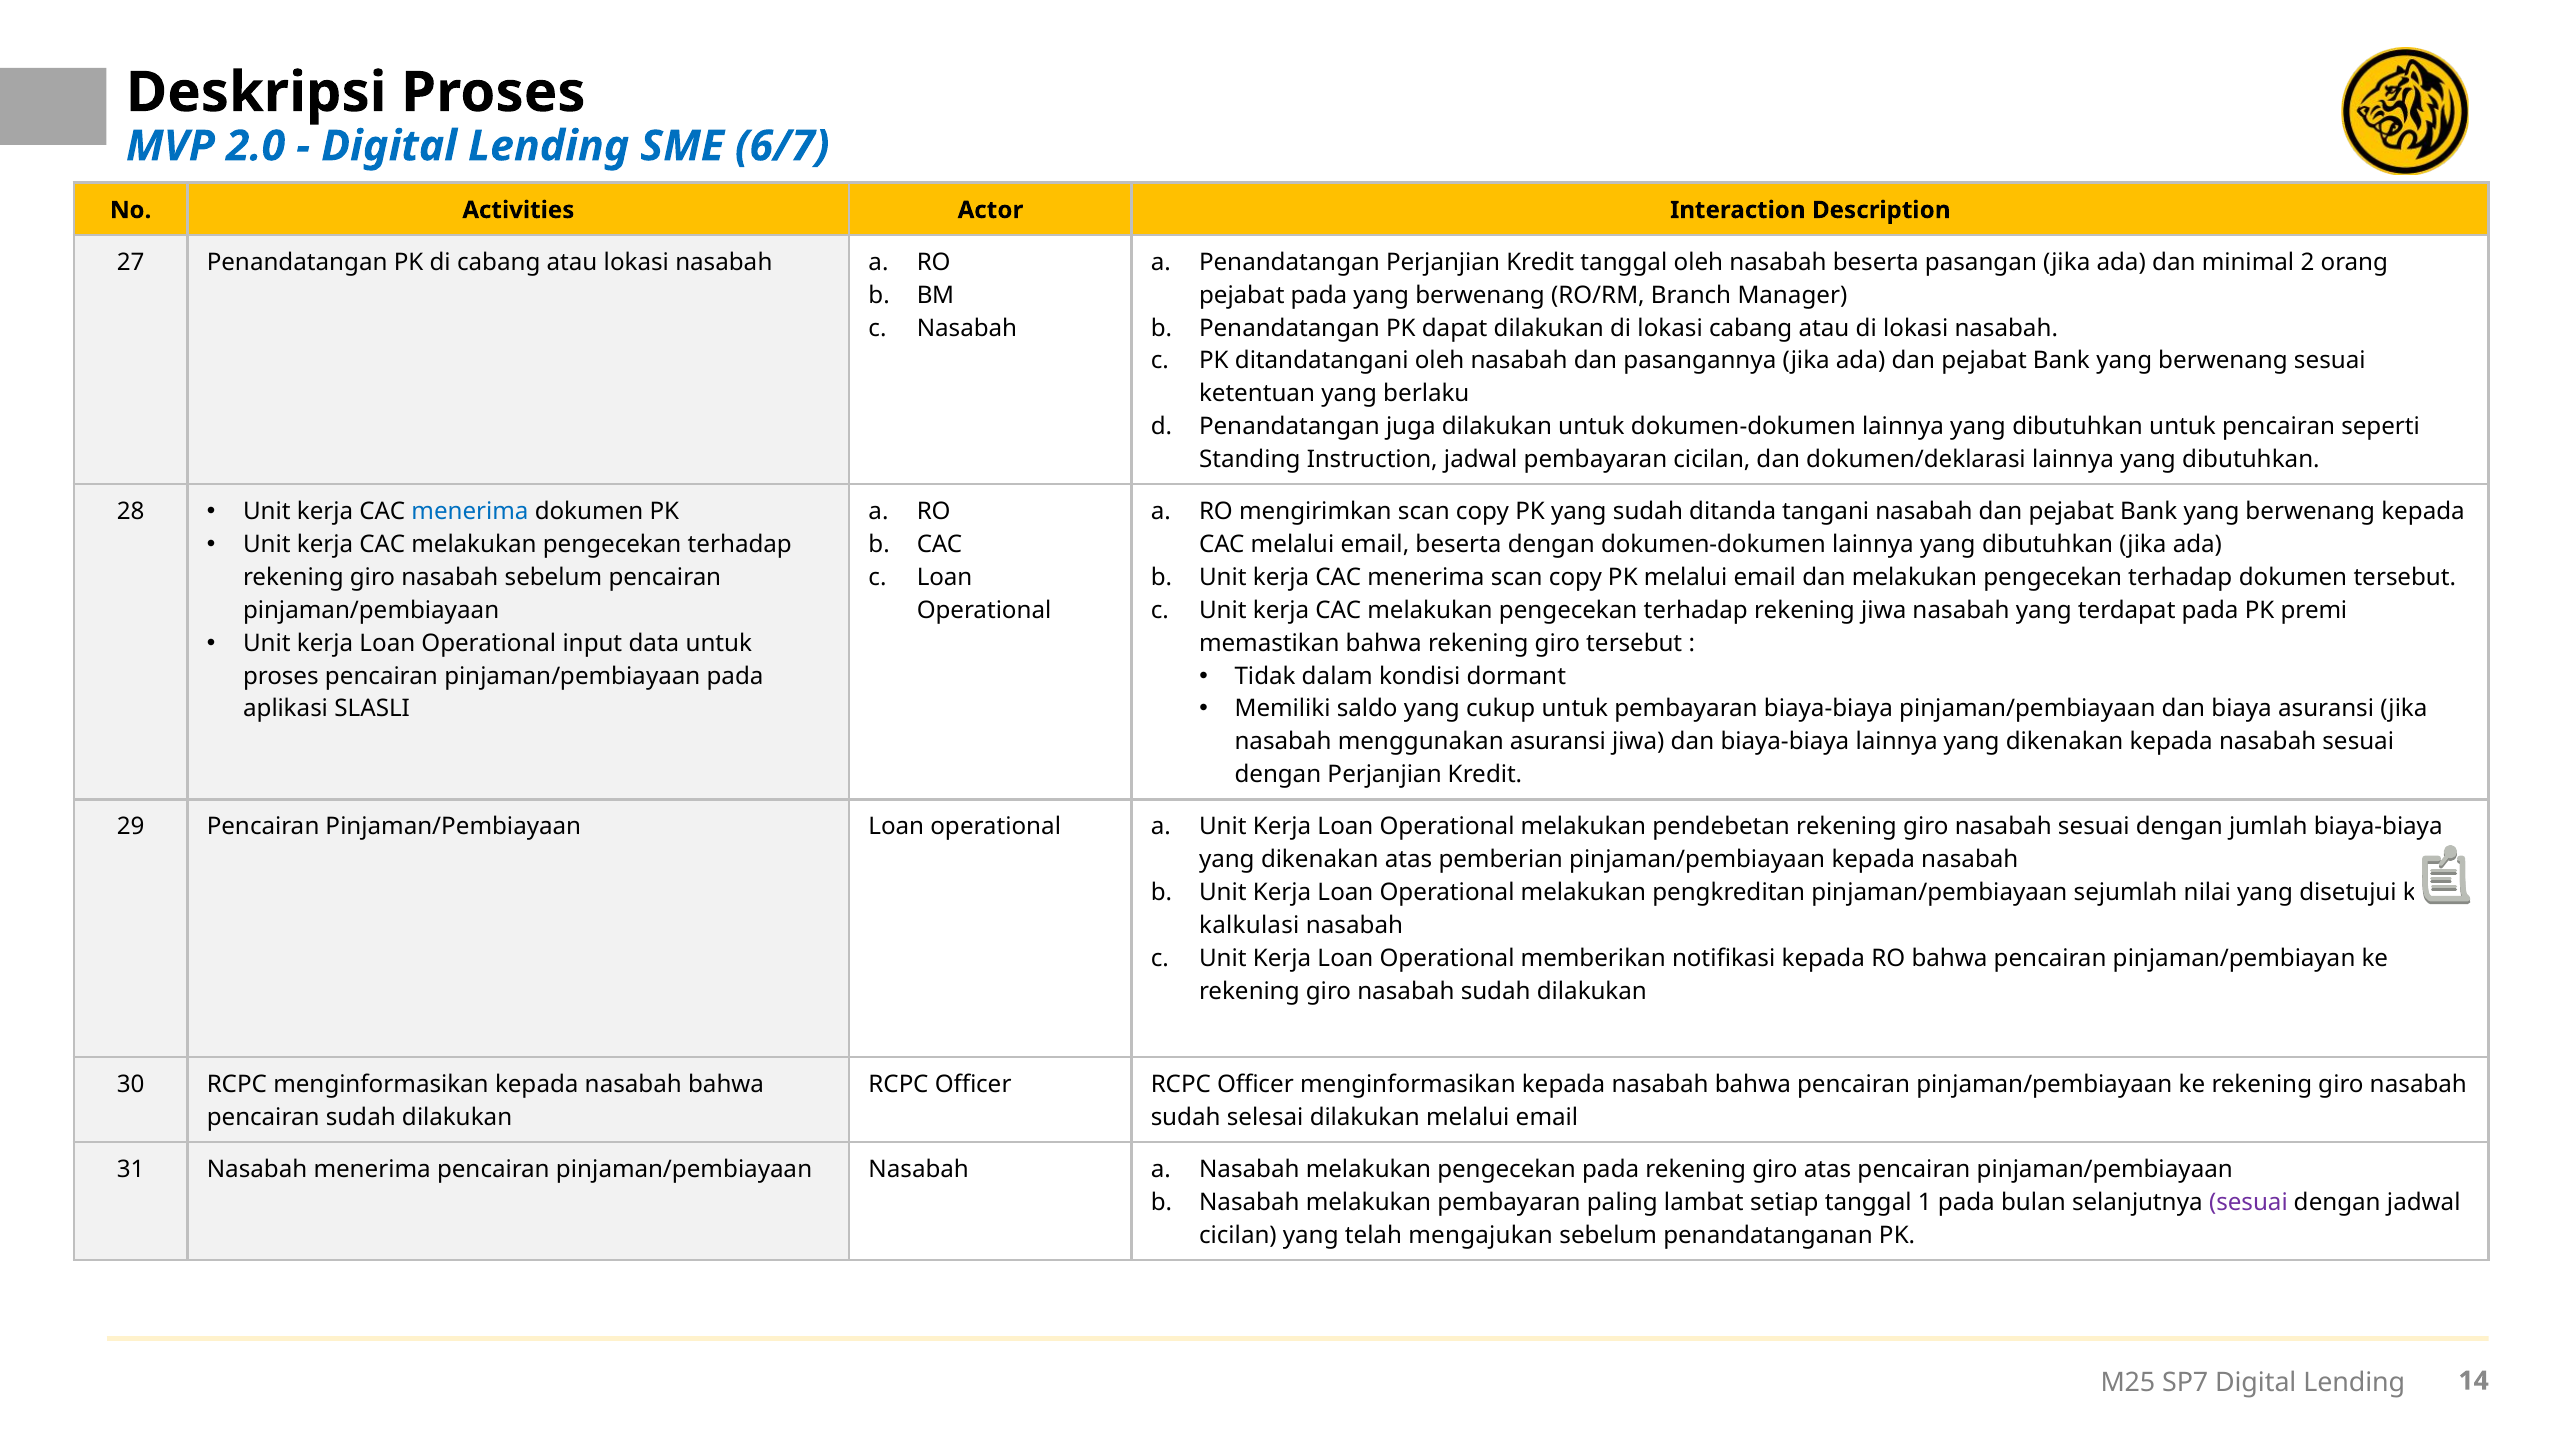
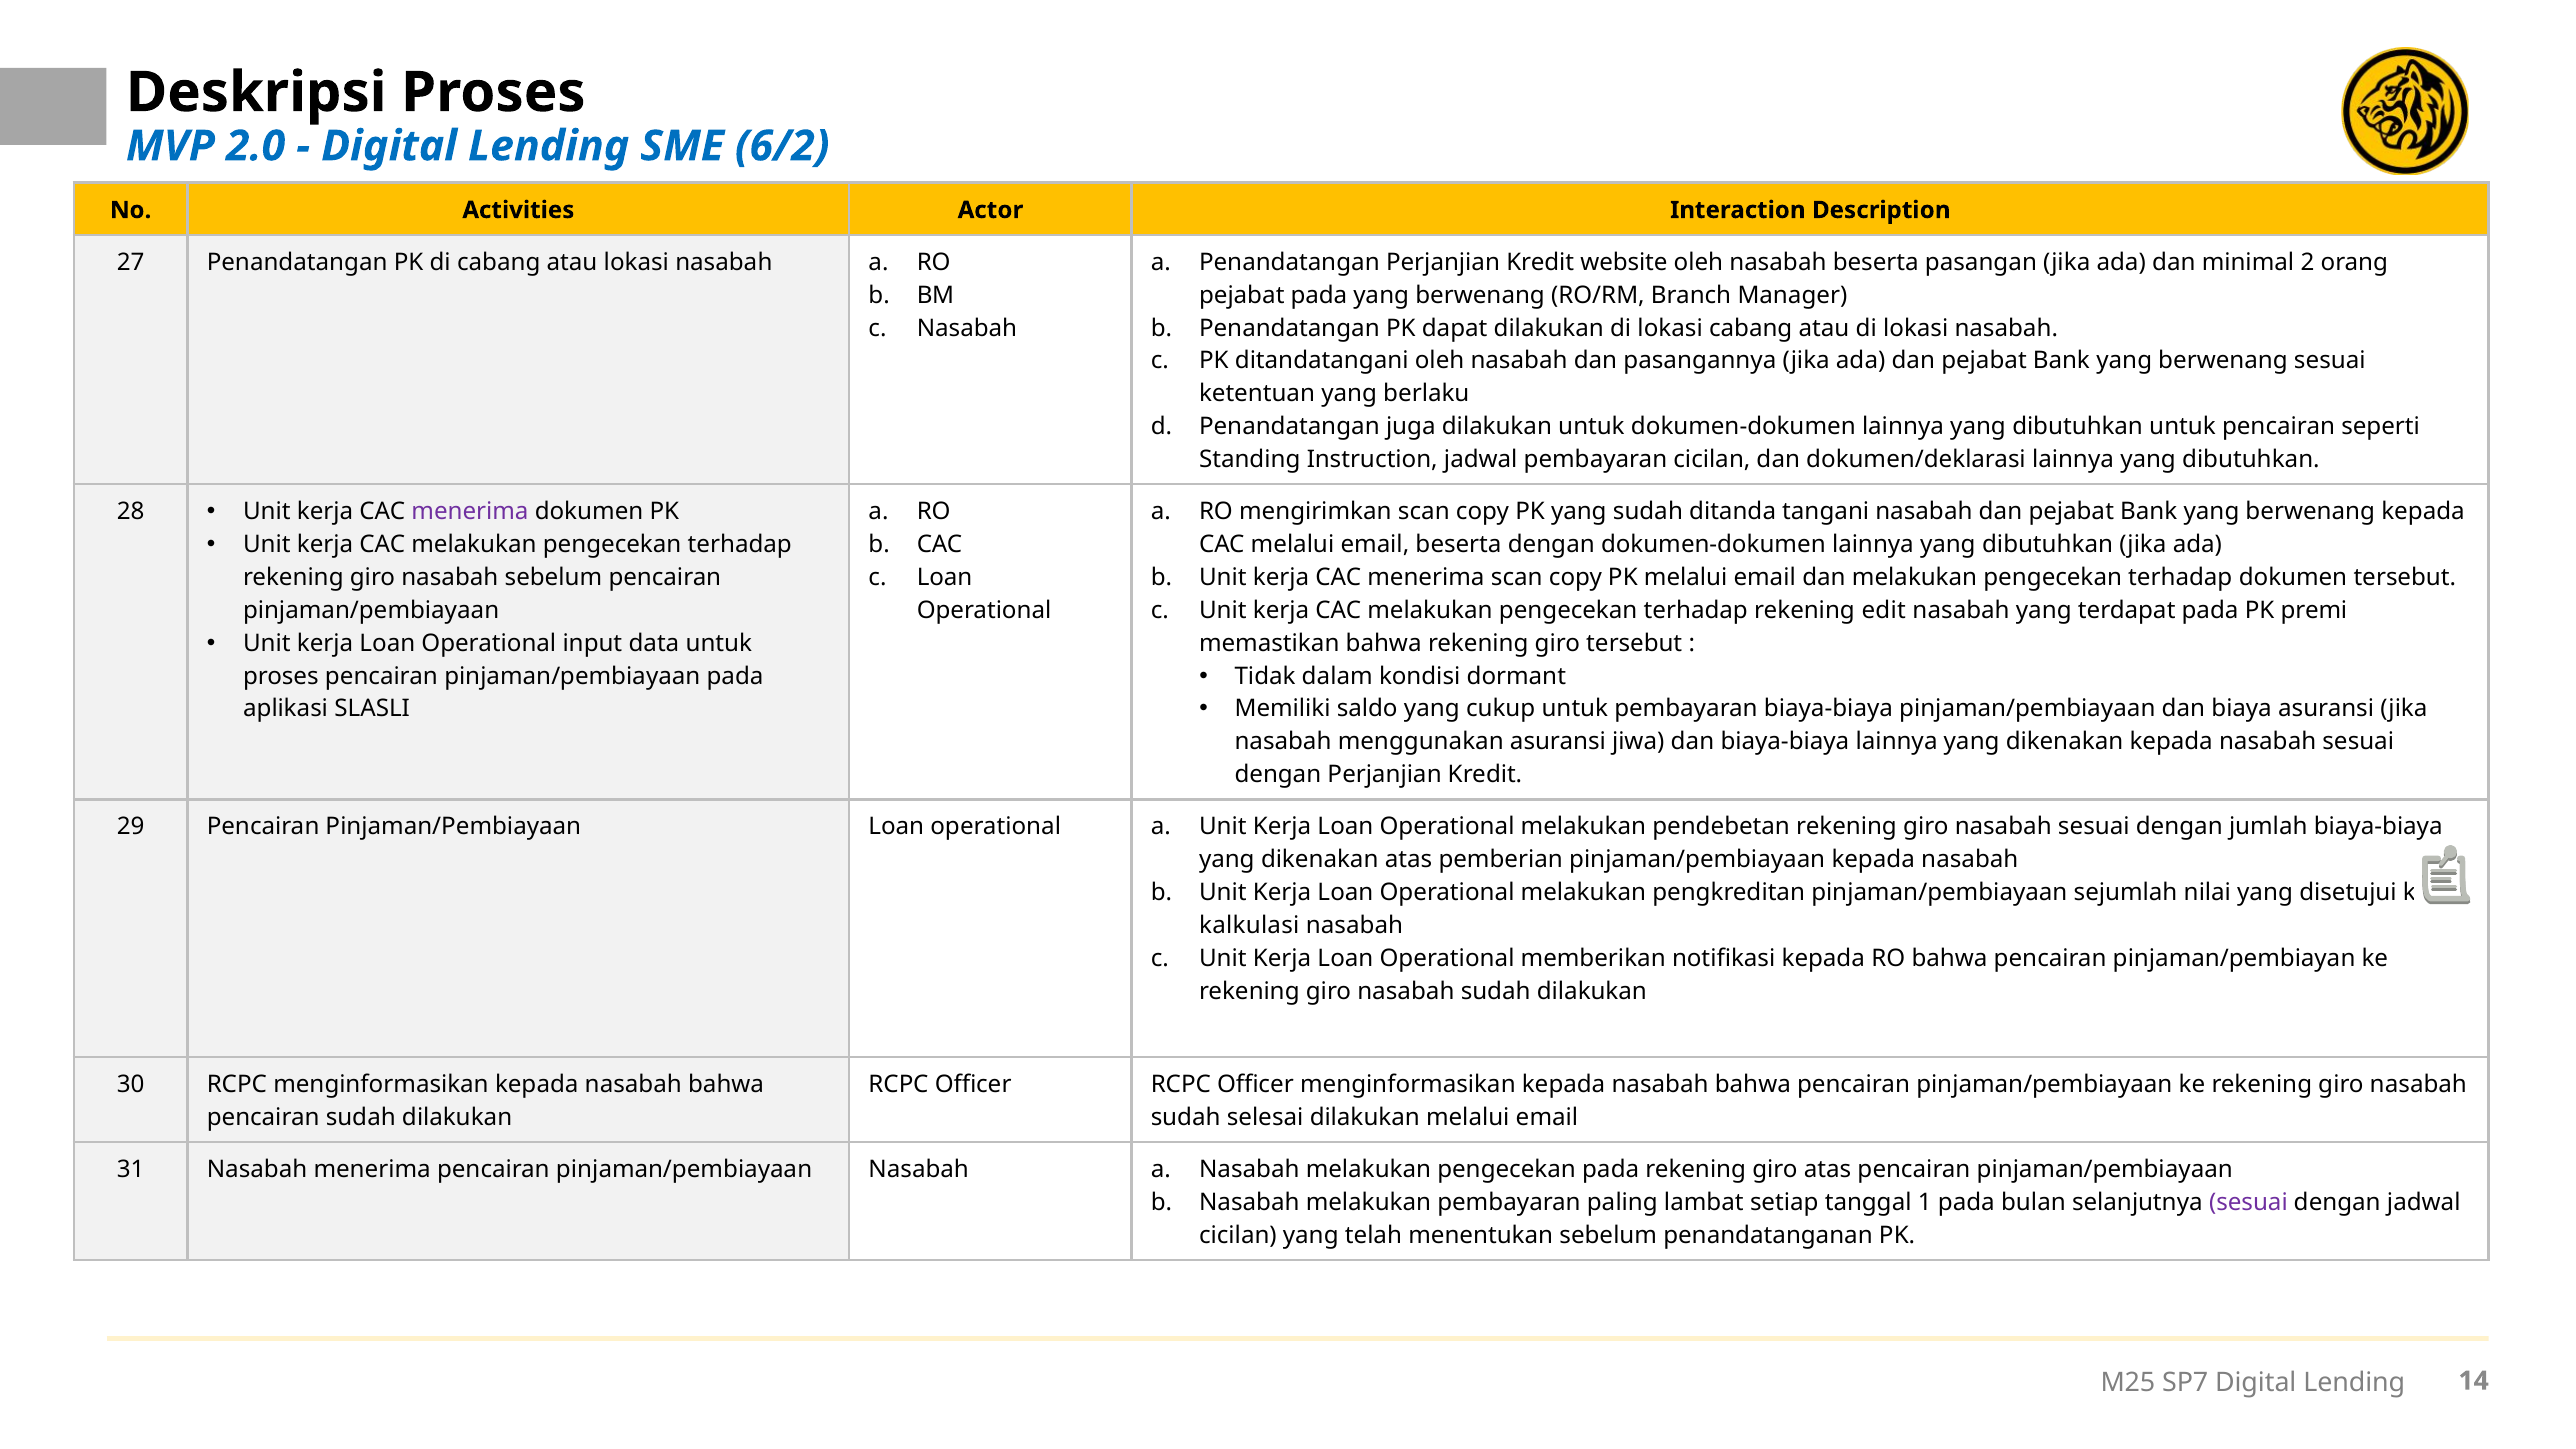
6/7: 6/7 -> 6/2 (782, 146)
Kredit tanggal: tanggal -> website (1624, 262)
menerima colour: blue -> purple (470, 512)
rekening jiwa: jiwa -> edit (1884, 610)
mengajukan: mengajukan -> menentukan (1481, 1235)
